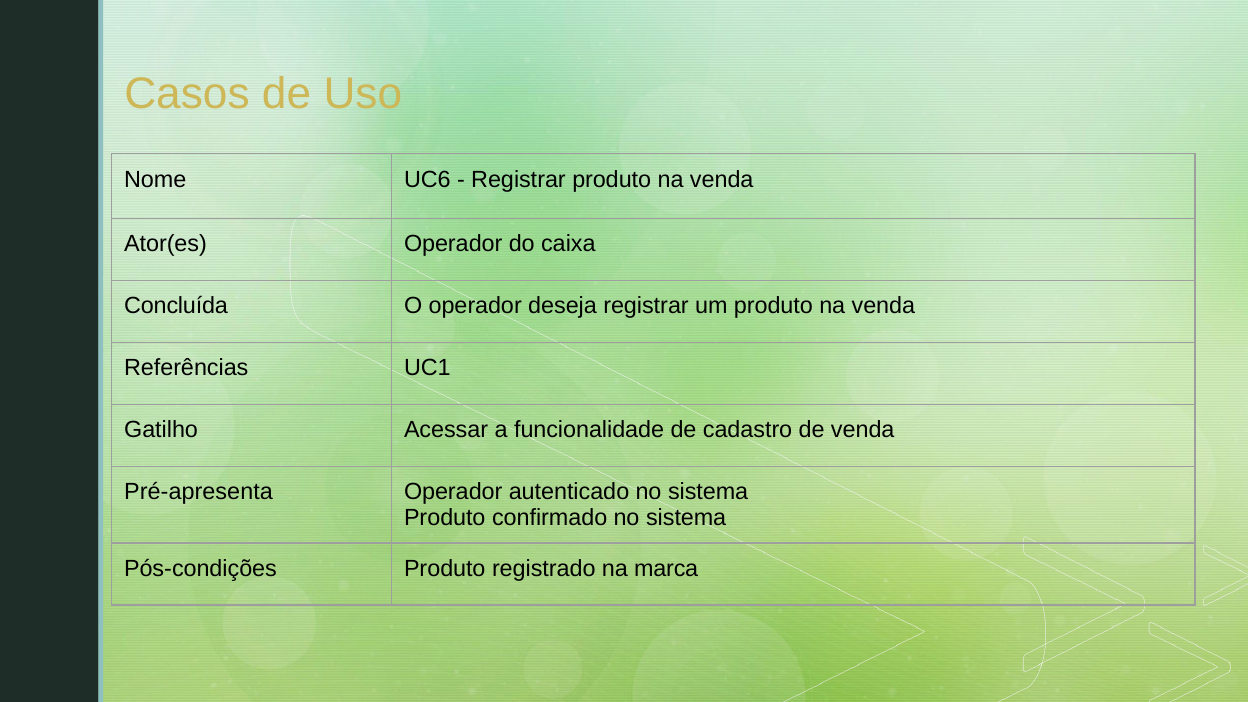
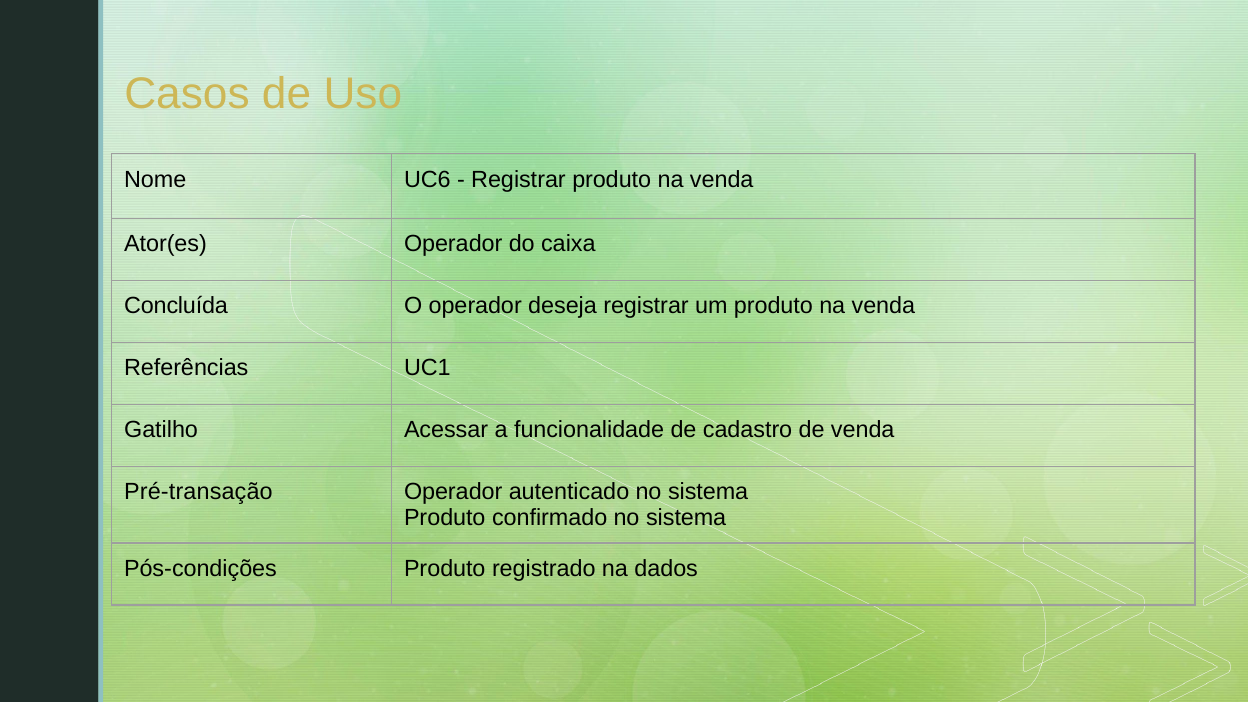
Pré-apresenta: Pré-apresenta -> Pré-transação (198, 492)
marca: marca -> dados (666, 569)
